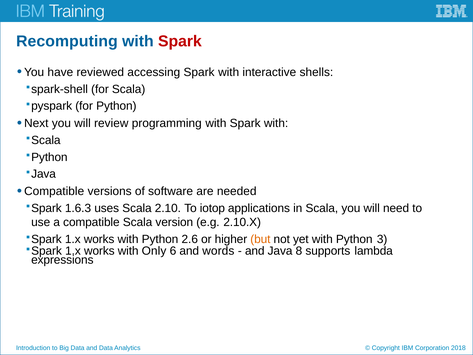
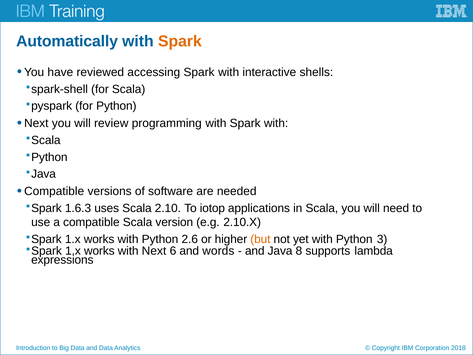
Recomputing: Recomputing -> Automatically (67, 41)
Spark colour: red -> orange (180, 41)
with Only: Only -> Next (154, 251)
